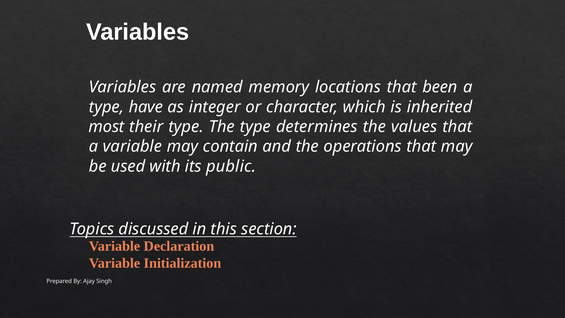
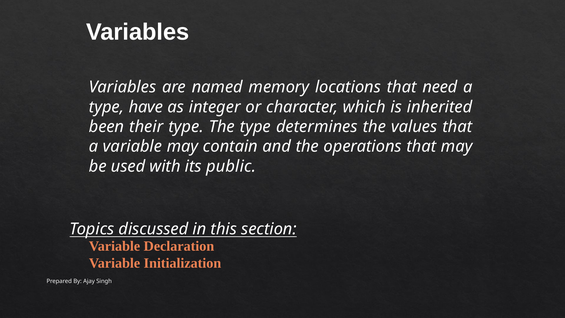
been: been -> need (440, 87)
most: most -> been (107, 127)
